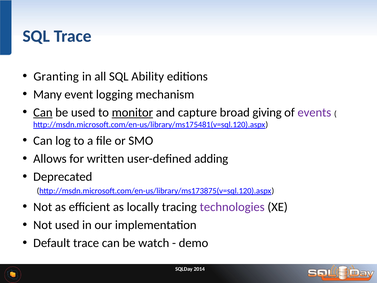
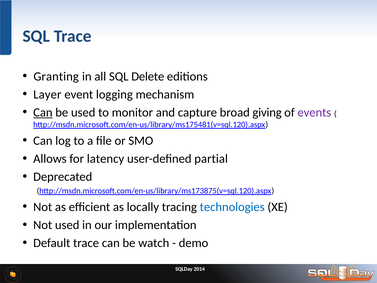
Ability: Ability -> Delete (148, 76)
Many: Many -> Layer (47, 94)
monitor underline: present -> none (132, 112)
written: written -> latency (106, 159)
adding: adding -> partial (211, 159)
technologies colour: purple -> blue (232, 207)
